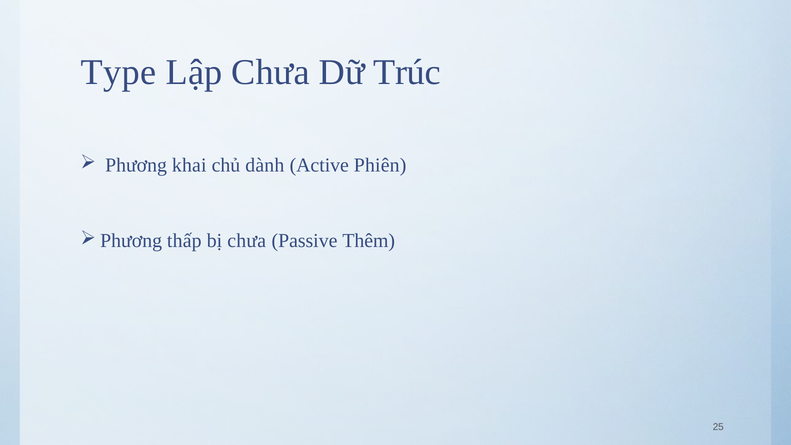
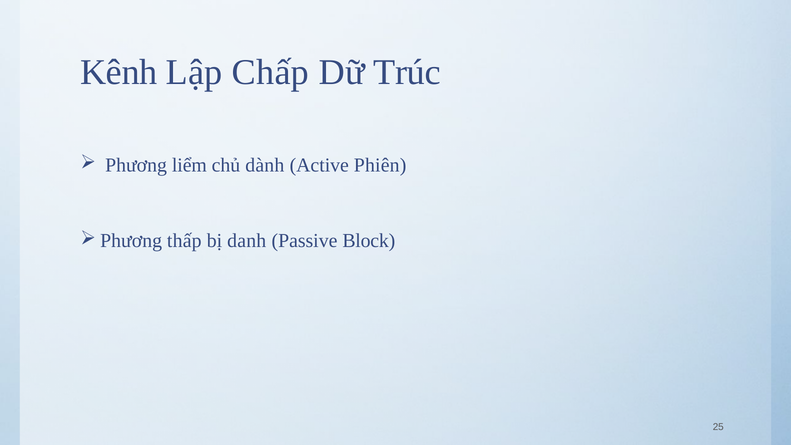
Type: Type -> Kênh (119, 72)
Lập Chưa: Chưa -> Chấp (270, 72)
khai: khai -> liểm (189, 165)
bị chưa: chưa -> danh (247, 241)
Thêm: Thêm -> Block (369, 241)
